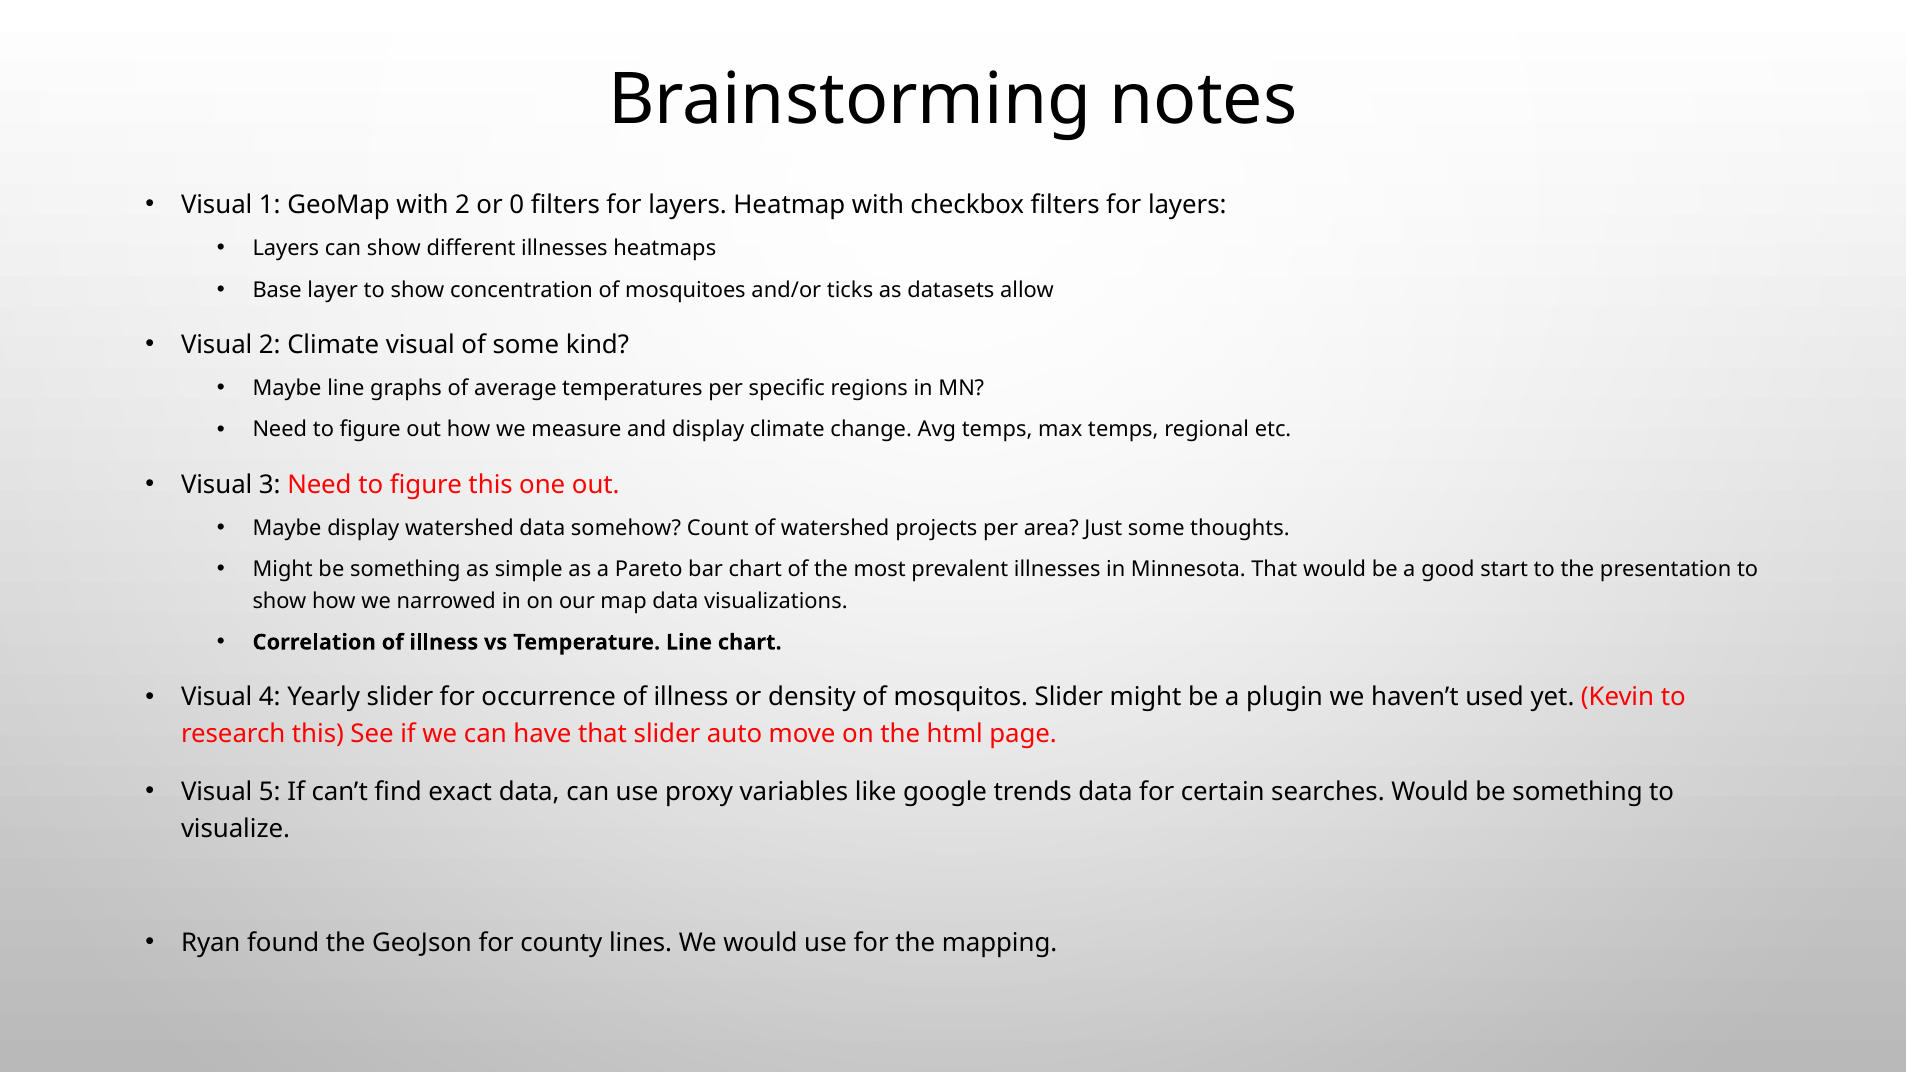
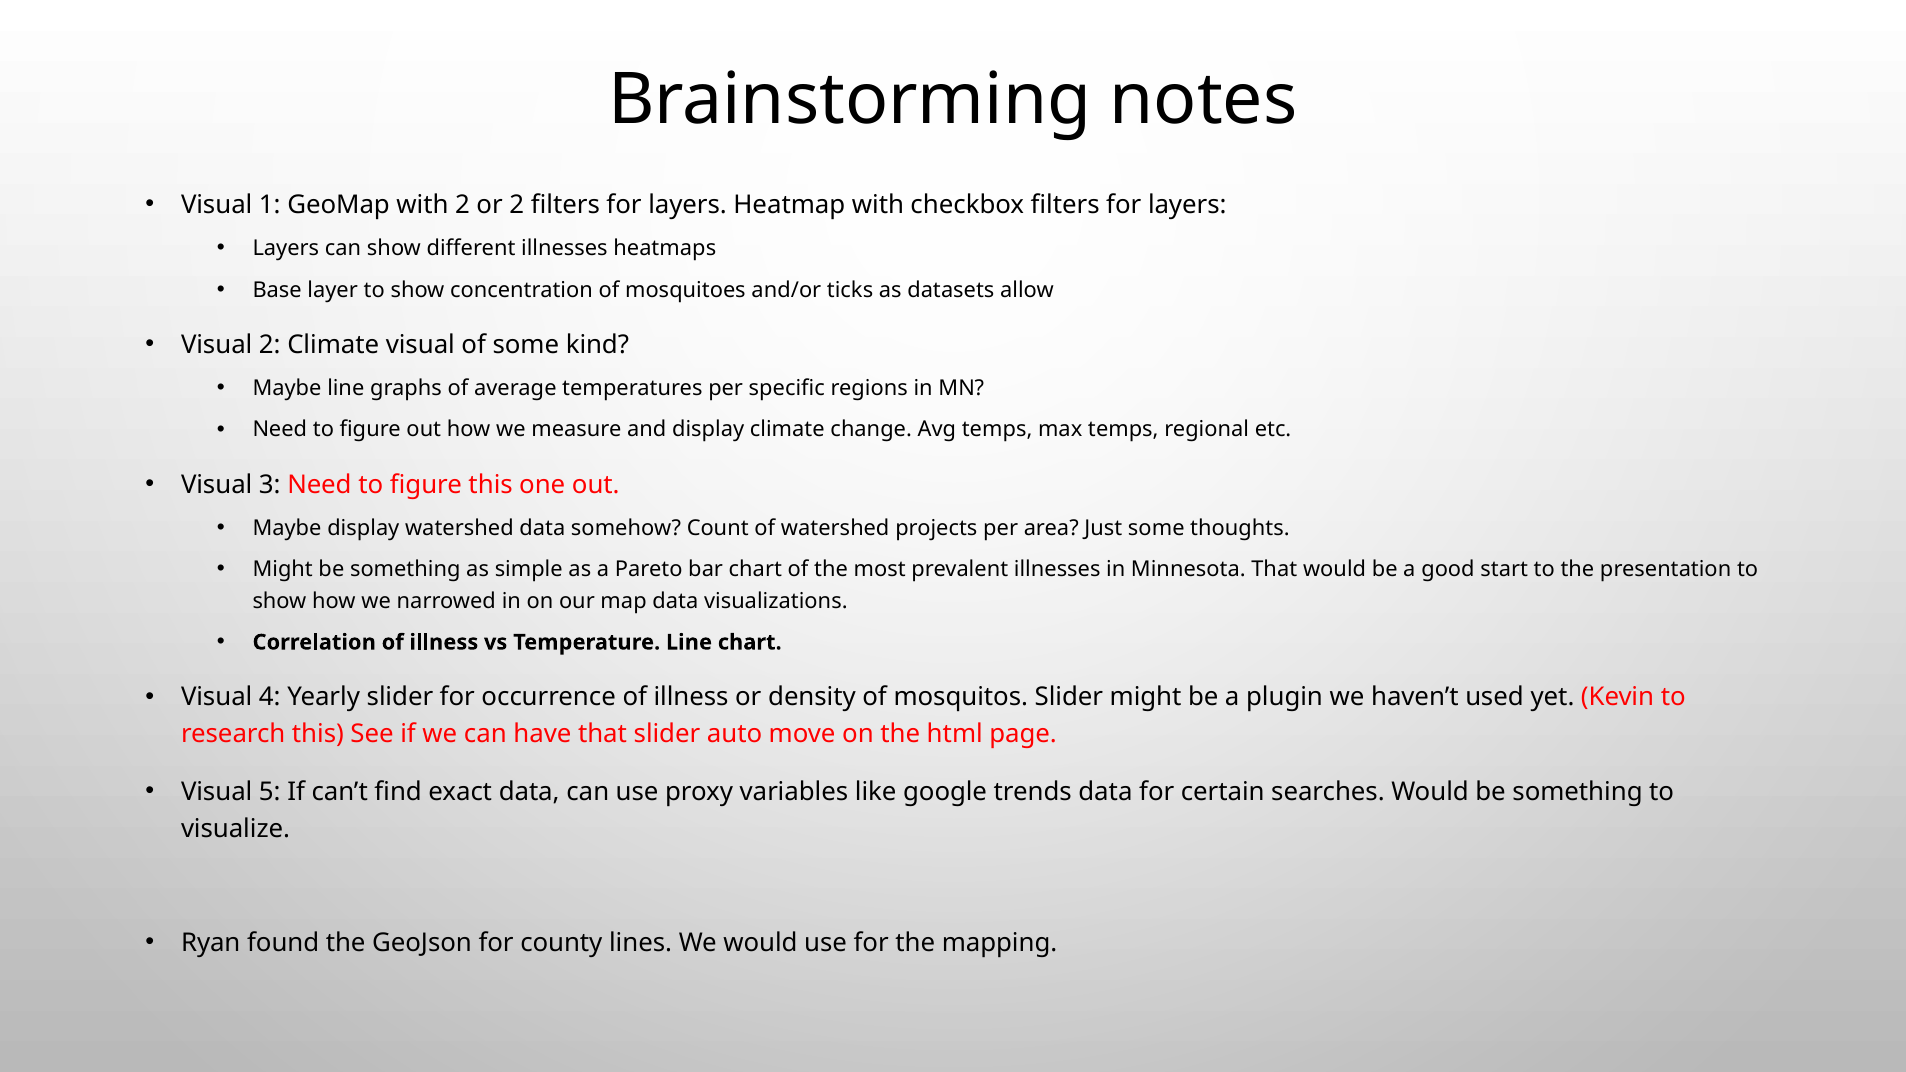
or 0: 0 -> 2 (517, 205)
